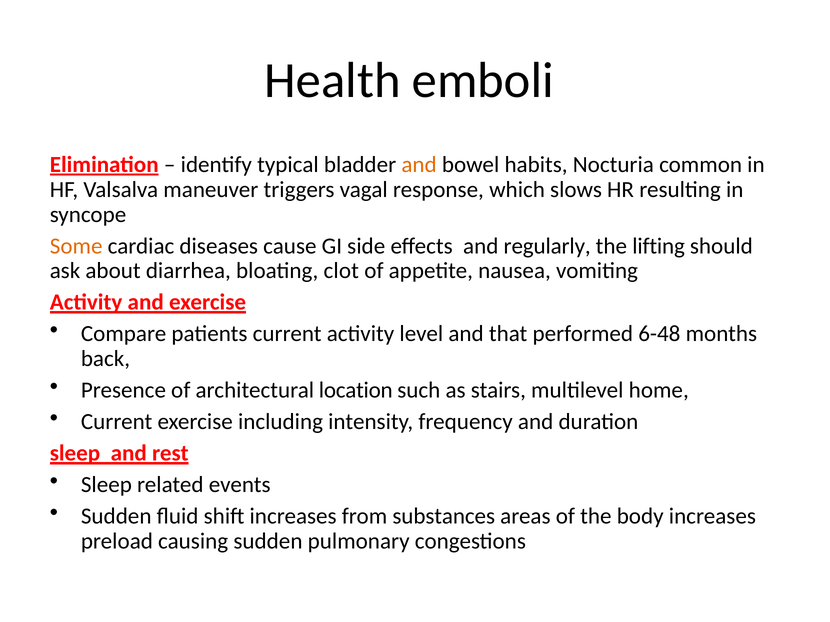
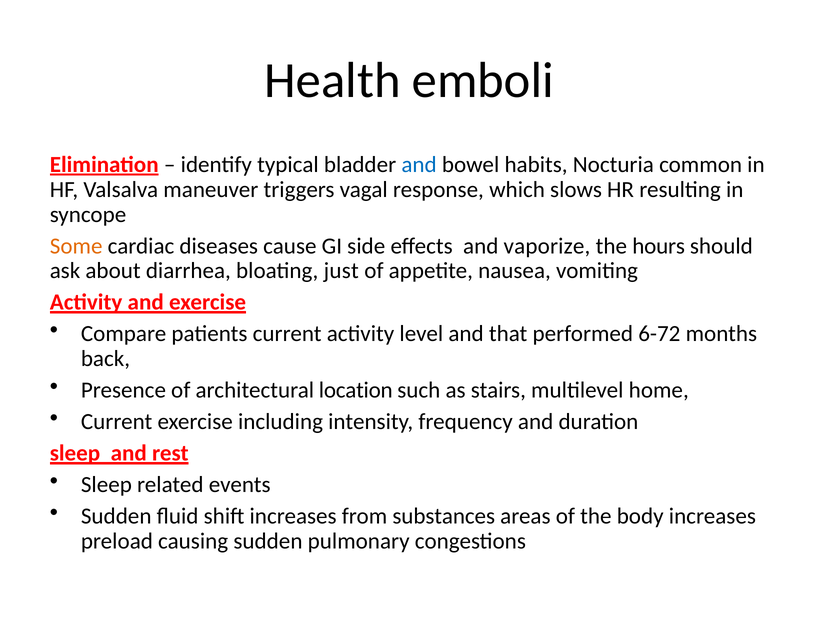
and colour: orange -> blue (419, 165)
regularly: regularly -> vaporize (547, 246)
lifting: lifting -> hours (659, 246)
clot: clot -> just (341, 271)
6-48: 6-48 -> 6-72 (659, 334)
